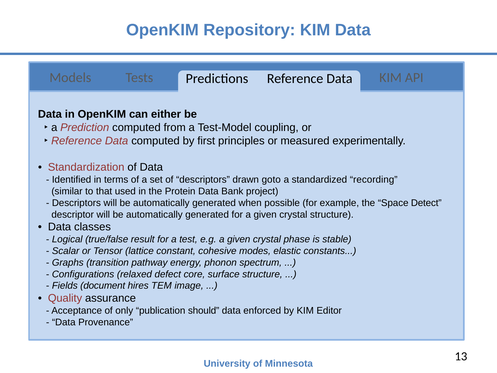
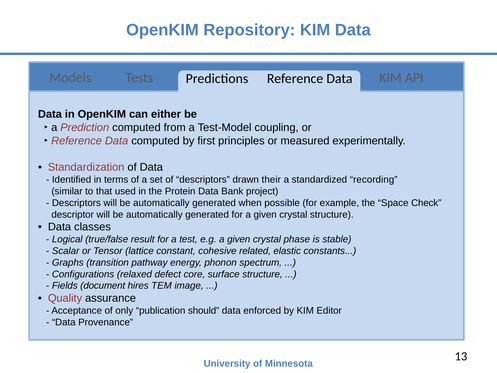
goto: goto -> their (271, 180)
Detect: Detect -> Check (426, 203)
modes: modes -> related (255, 251)
